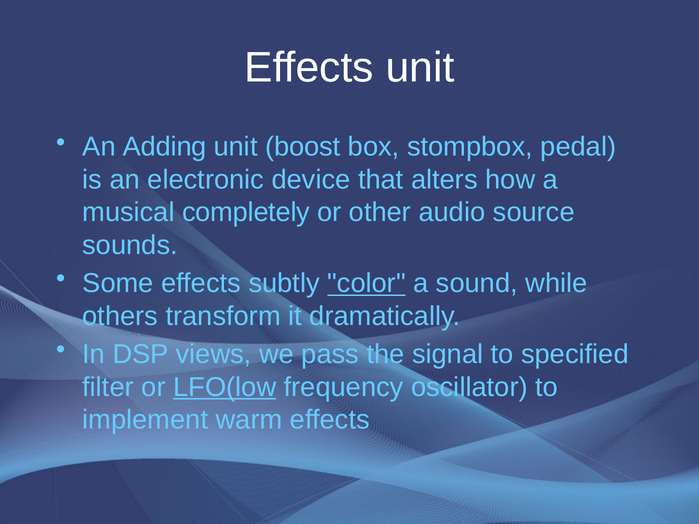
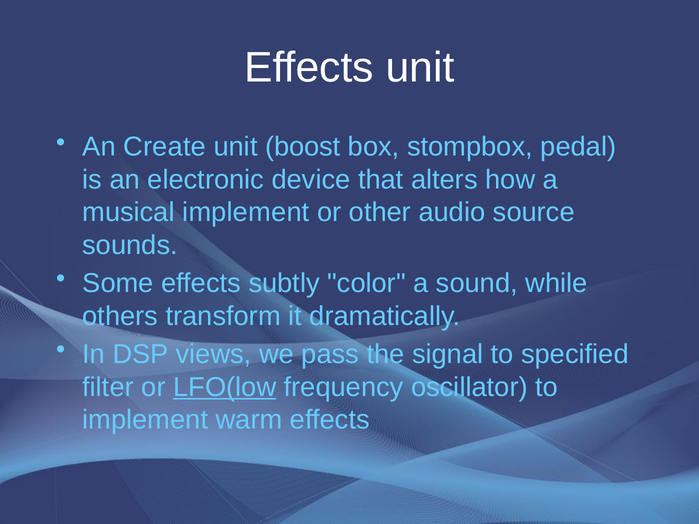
Adding: Adding -> Create (165, 147)
musical completely: completely -> implement (246, 213)
color underline: present -> none (367, 284)
